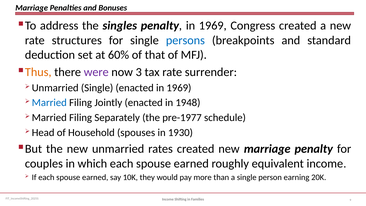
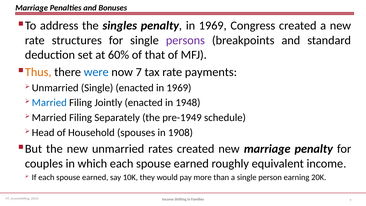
persons colour: blue -> purple (185, 40)
were colour: purple -> blue (96, 72)
3: 3 -> 7 (139, 72)
surrender: surrender -> payments (211, 72)
pre-1977: pre-1977 -> pre-1949 (182, 118)
1930: 1930 -> 1908 (180, 132)
